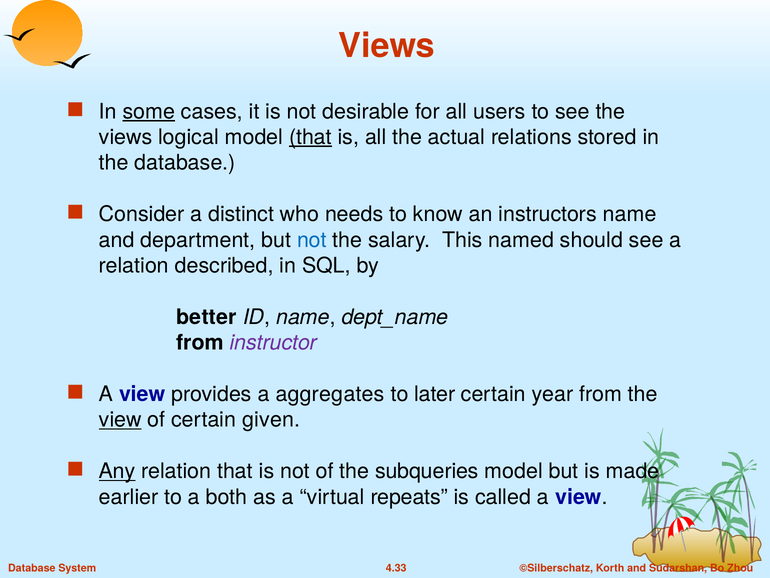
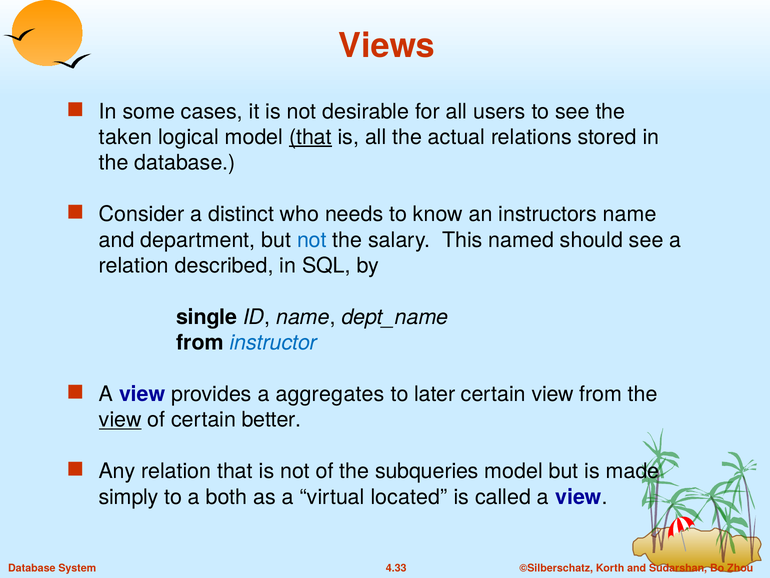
some underline: present -> none (149, 111)
views: views -> taken (125, 137)
better: better -> single (207, 317)
instructor colour: purple -> blue (273, 342)
certain year: year -> view (553, 394)
given: given -> better (271, 419)
Any underline: present -> none (117, 471)
earlier: earlier -> simply (129, 497)
repeats: repeats -> located (409, 497)
